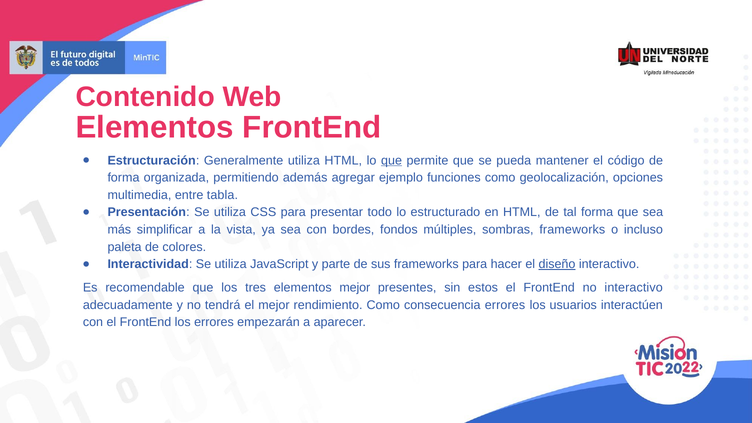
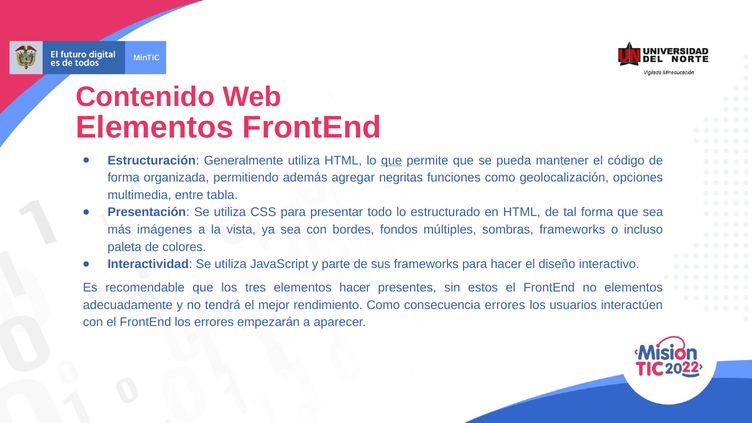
ejemplo: ejemplo -> negritas (401, 178)
simplificar: simplificar -> imágenes (165, 230)
diseño underline: present -> none (557, 264)
elementos mejor: mejor -> hacer (355, 288)
no interactivo: interactivo -> elementos (634, 288)
